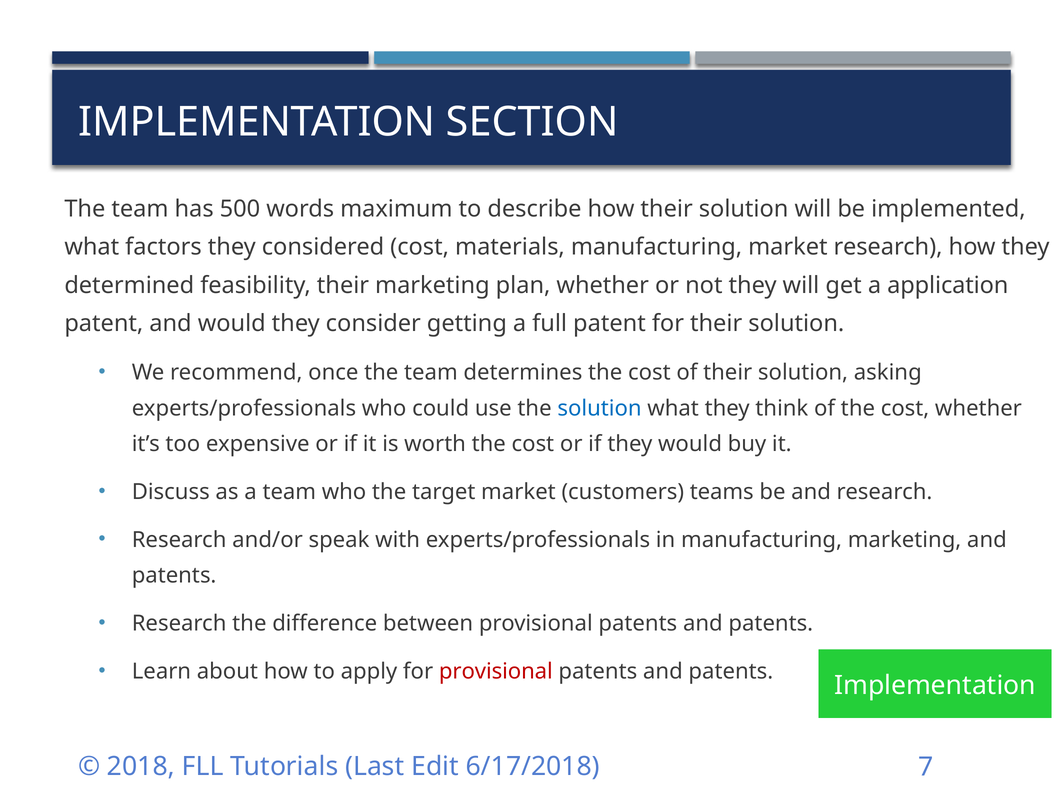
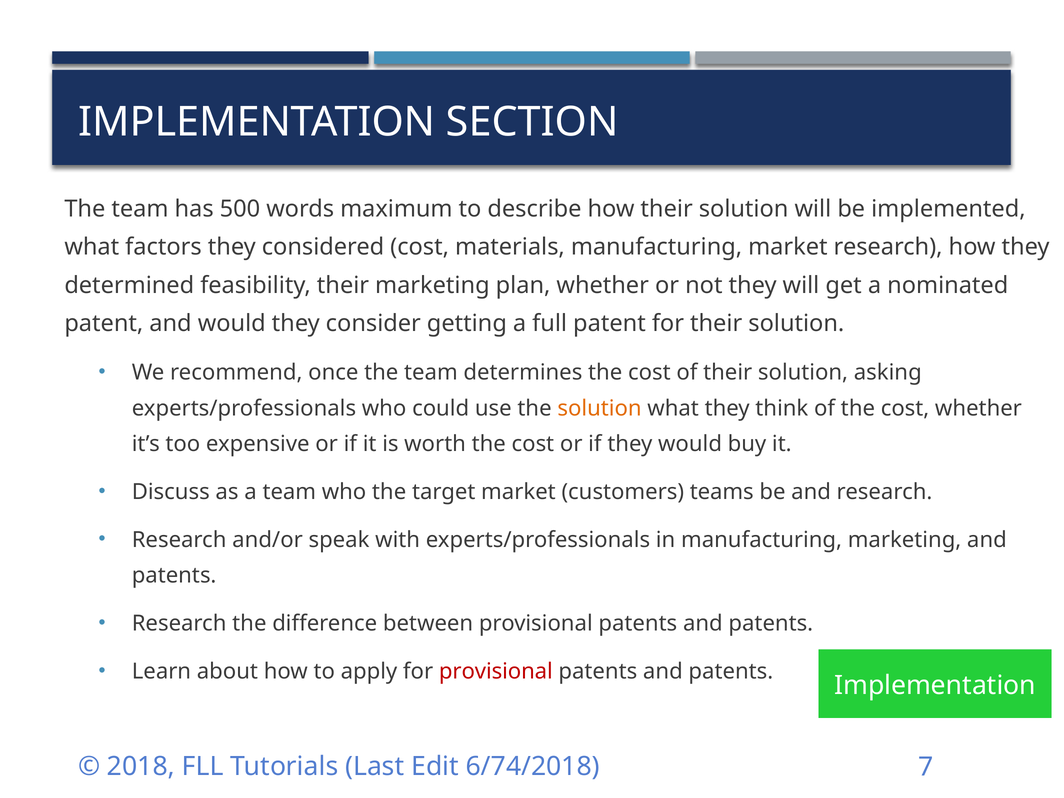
application: application -> nominated (948, 285)
solution colour: blue -> orange (600, 408)
6/17/2018: 6/17/2018 -> 6/74/2018 (533, 766)
